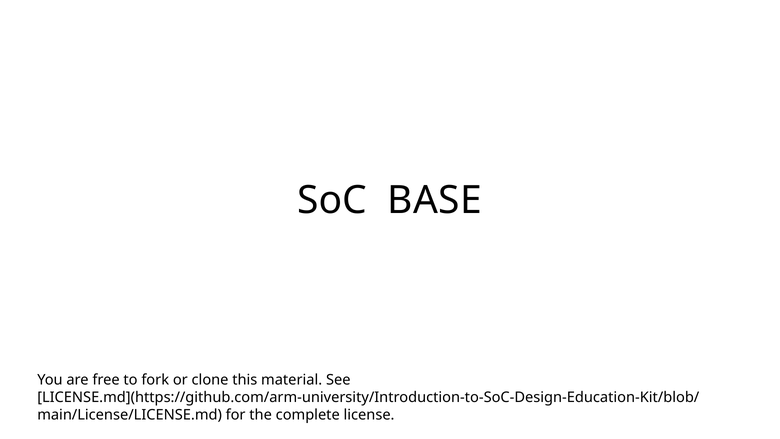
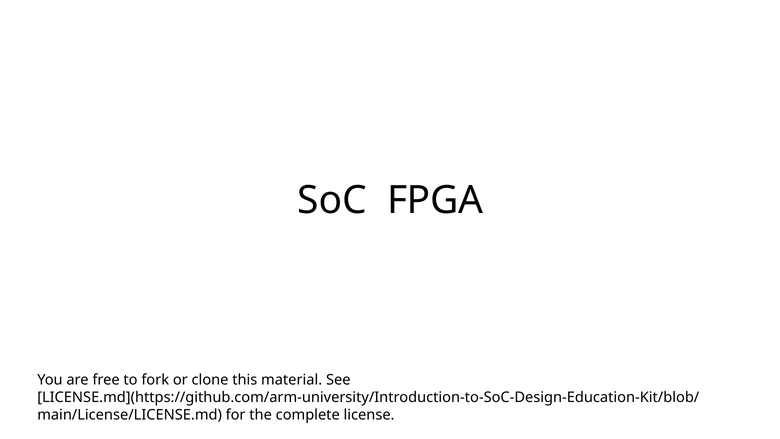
BASE: BASE -> FPGA (435, 200)
